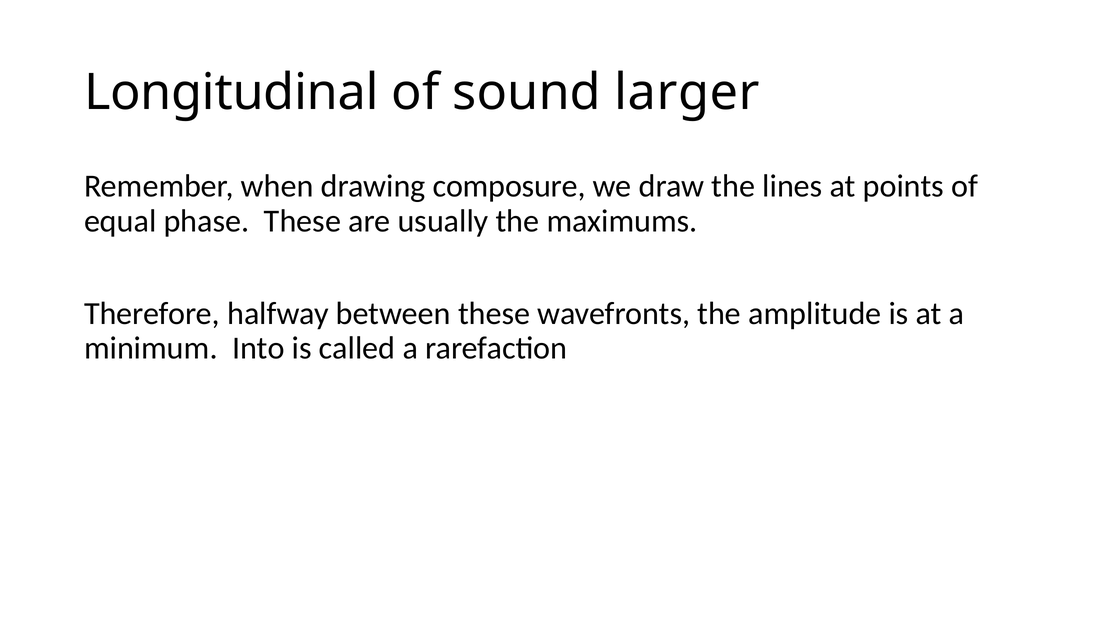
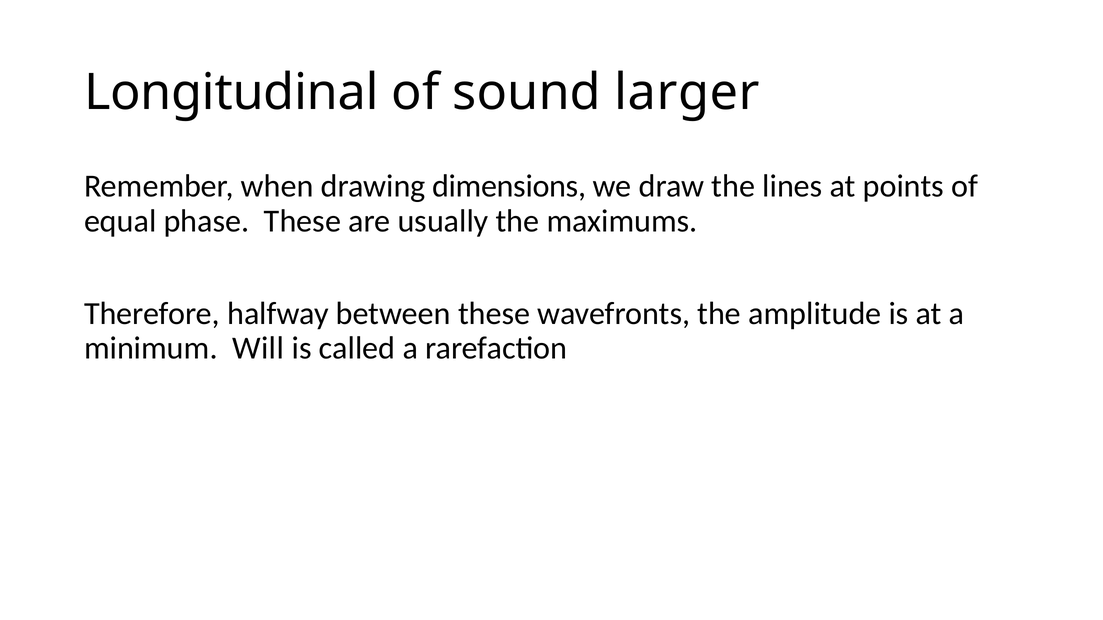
composure: composure -> dimensions (509, 186)
Into: Into -> Will (258, 348)
